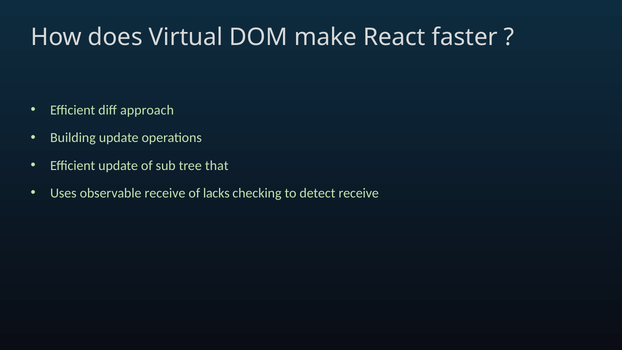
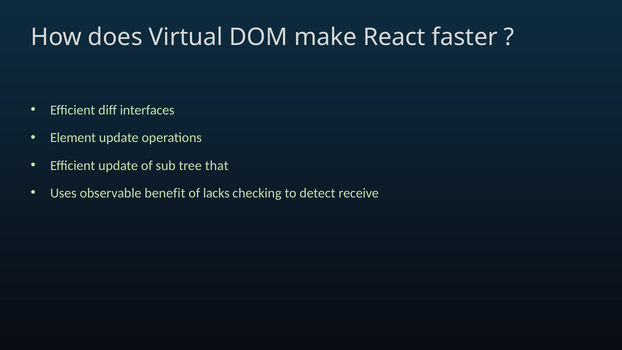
approach: approach -> interfaces (147, 110)
Building: Building -> Element (73, 138)
observable receive: receive -> benefit (165, 193)
